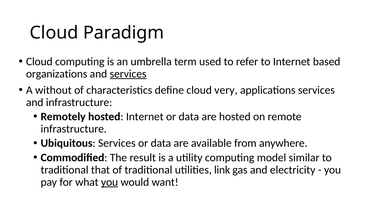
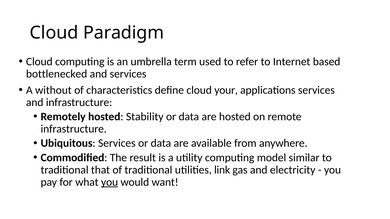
organizations: organizations -> bottlenecked (57, 74)
services underline: present -> none (128, 74)
very: very -> your (226, 90)
hosted Internet: Internet -> Stability (145, 117)
